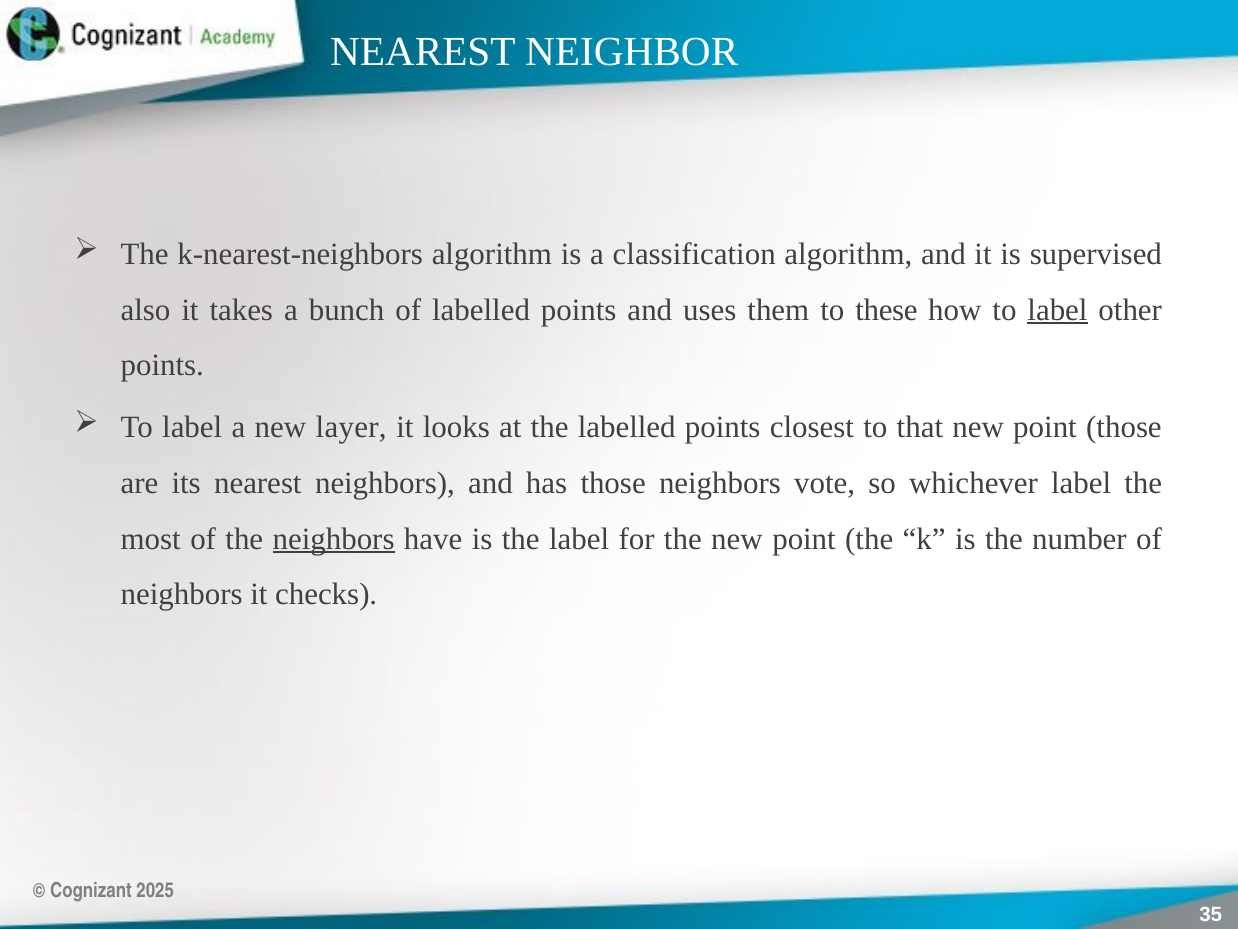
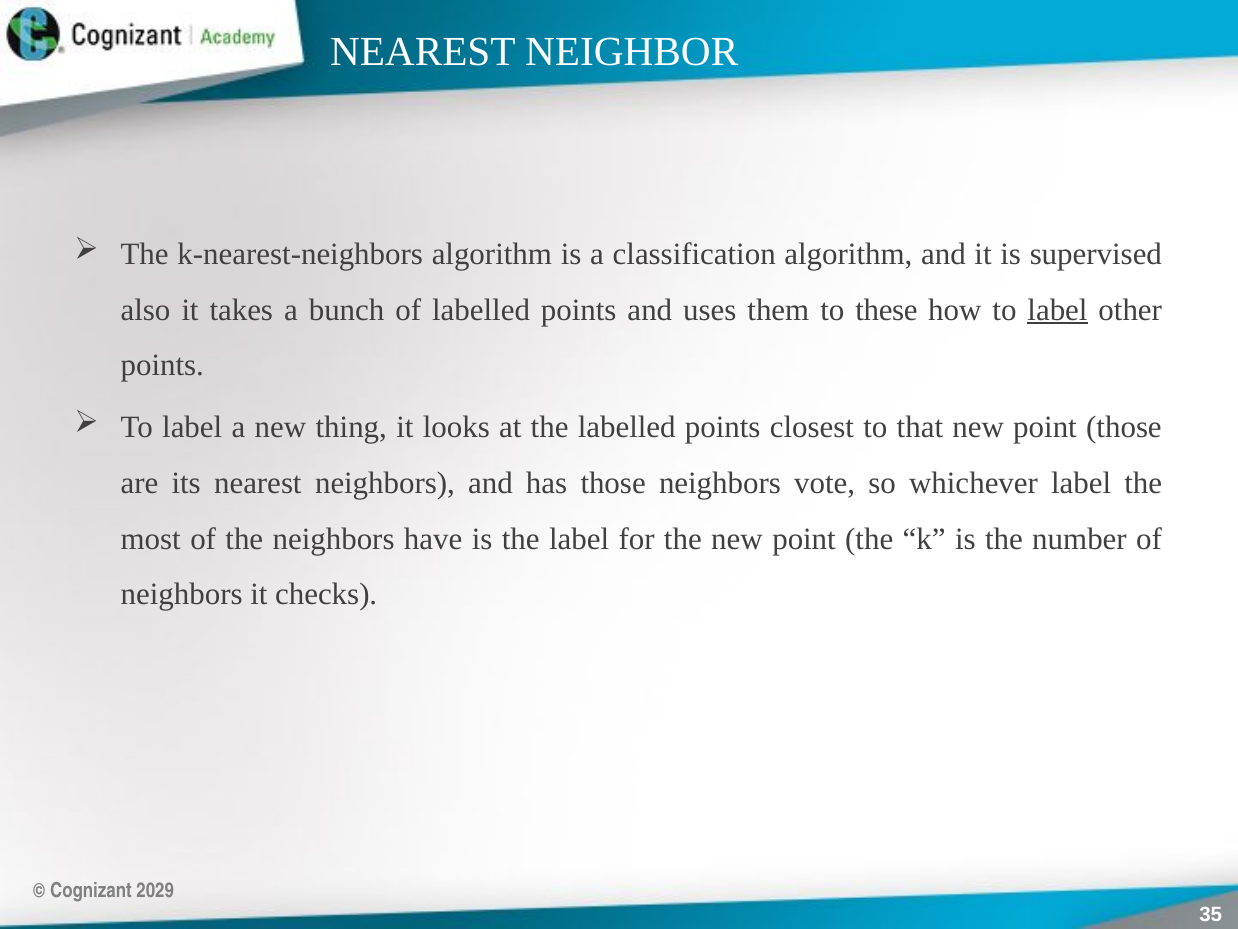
layer: layer -> thing (351, 427)
neighbors underline: present -> none (334, 539)
2025: 2025 -> 2029 (155, 890)
